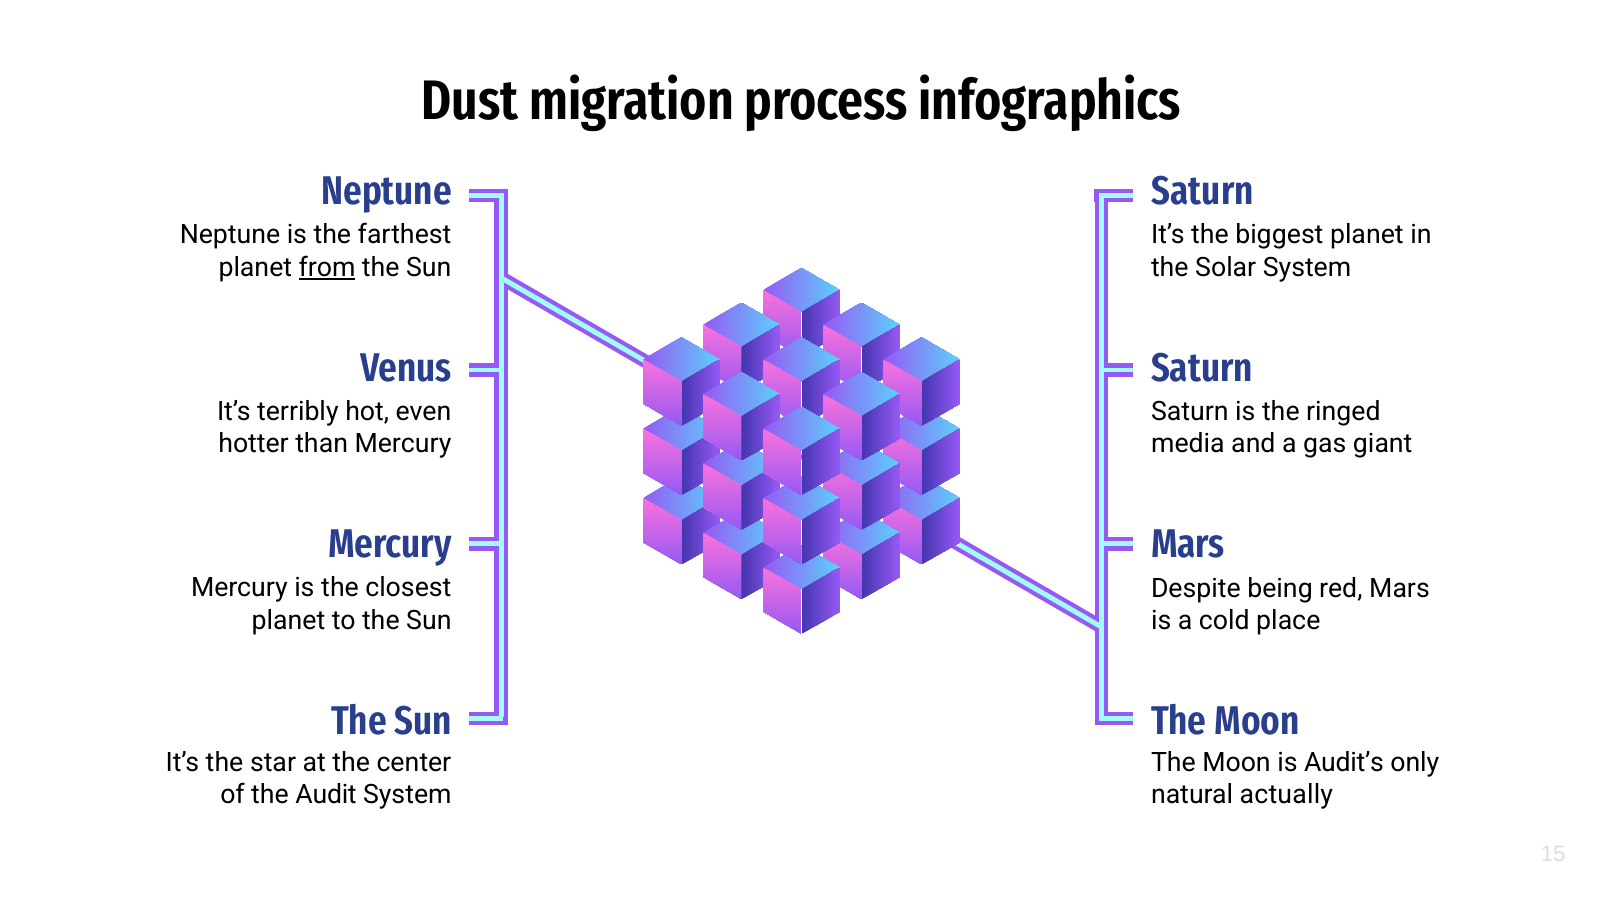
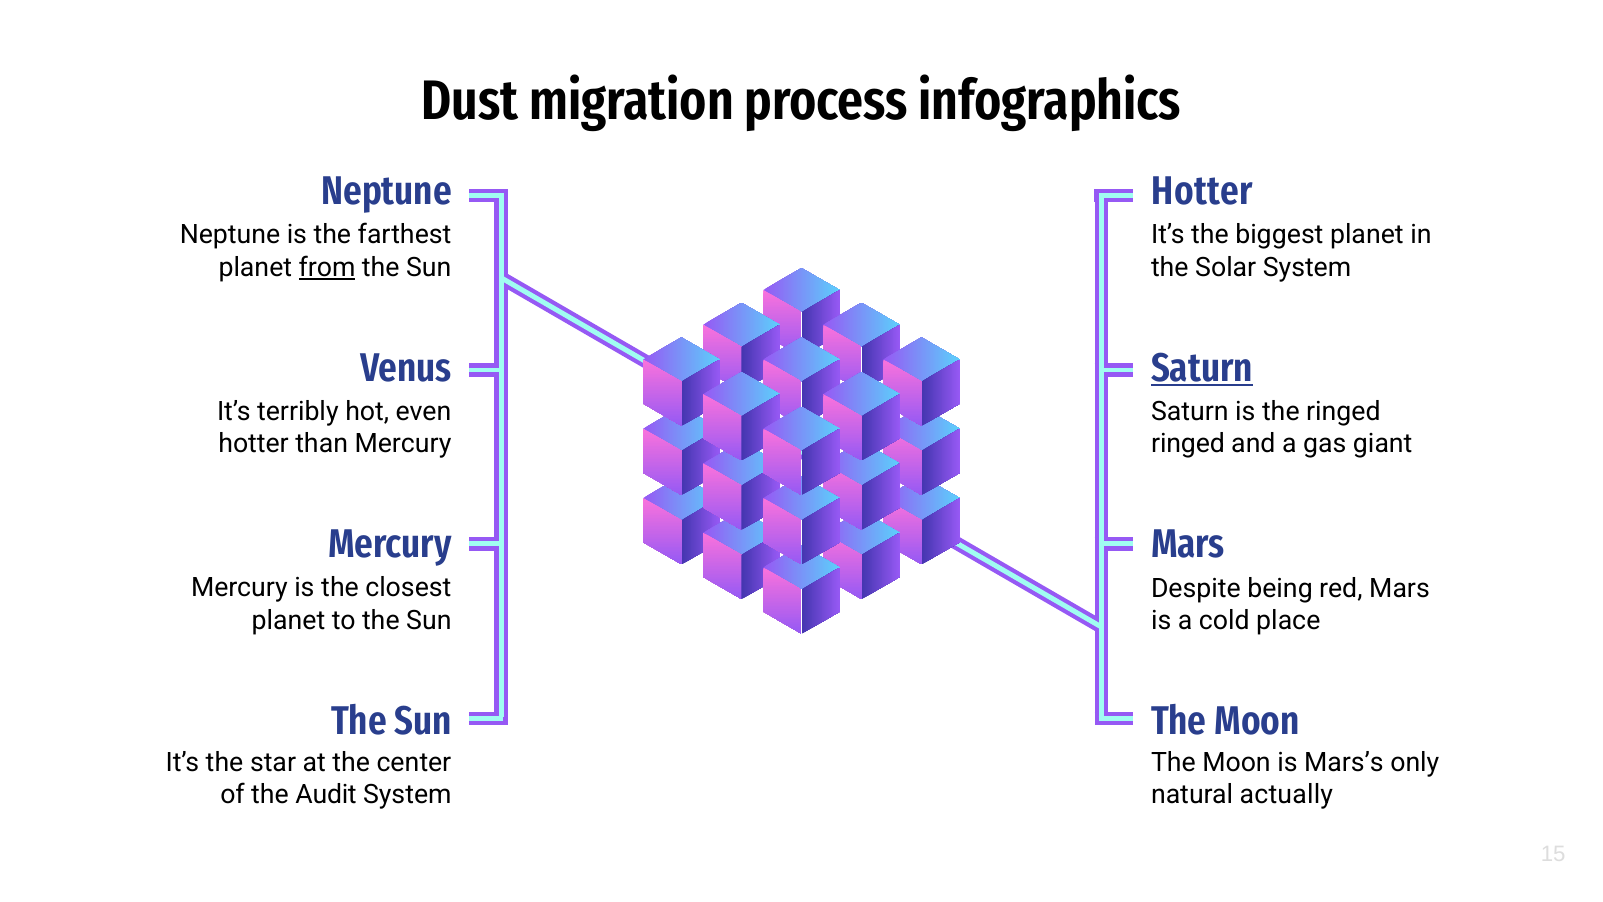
Saturn: Saturn -> Hotter (1202, 191)
Saturn underline: none -> present (1202, 368)
media: media -> ringed (1188, 444)
Audit’s: Audit’s -> Mars’s (1344, 762)
